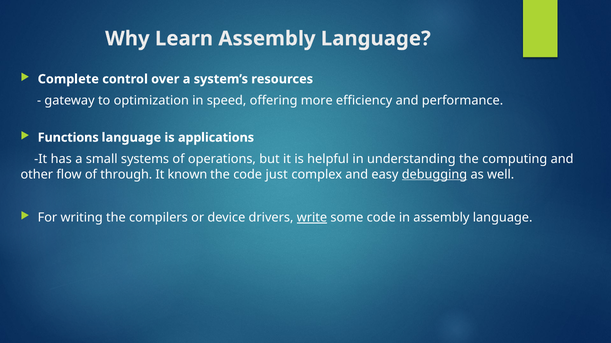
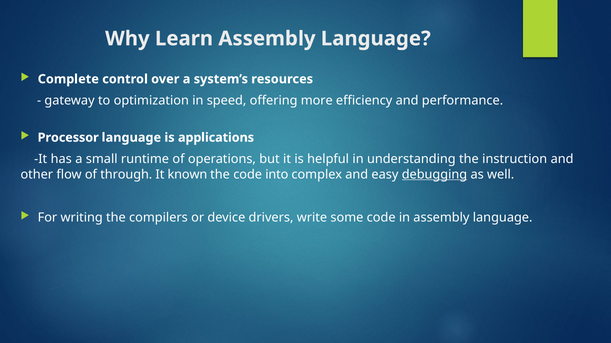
Functions: Functions -> Processor (68, 138)
systems: systems -> runtime (145, 159)
computing: computing -> instruction (515, 159)
just: just -> into (277, 175)
write underline: present -> none (312, 218)
